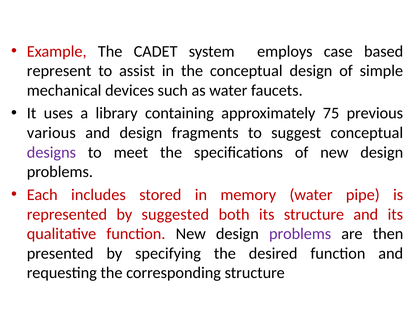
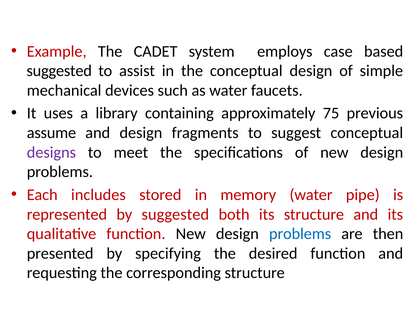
represent: represent -> suggested (59, 71)
various: various -> assume (51, 133)
problems colour: purple -> blue (300, 233)
